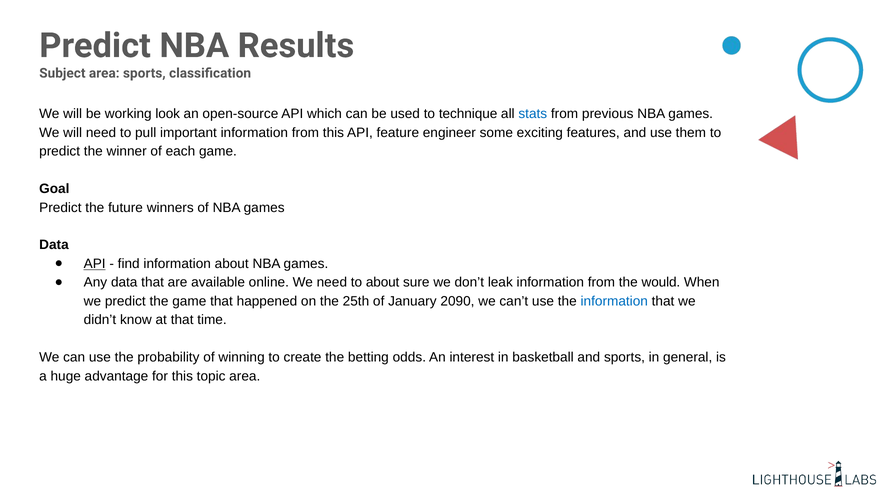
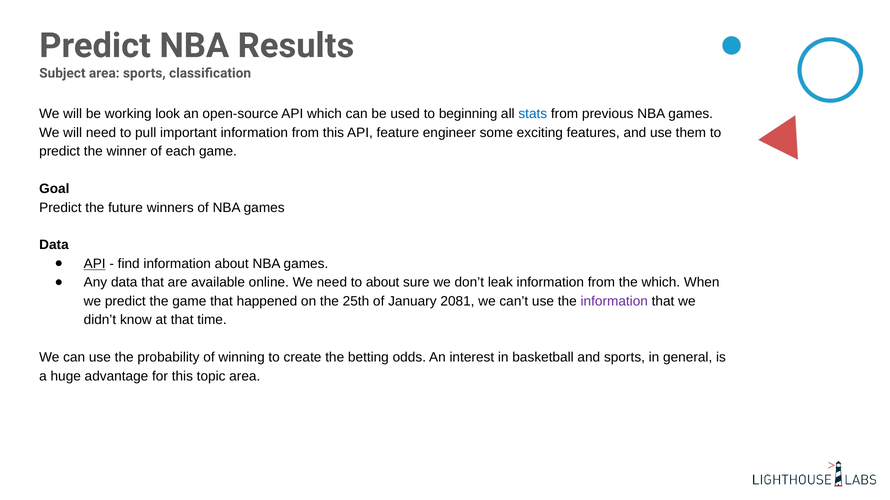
technique: technique -> beginning (468, 114)
the would: would -> which (661, 283)
2090: 2090 -> 2081 (457, 302)
information colour: blue -> purple (614, 302)
